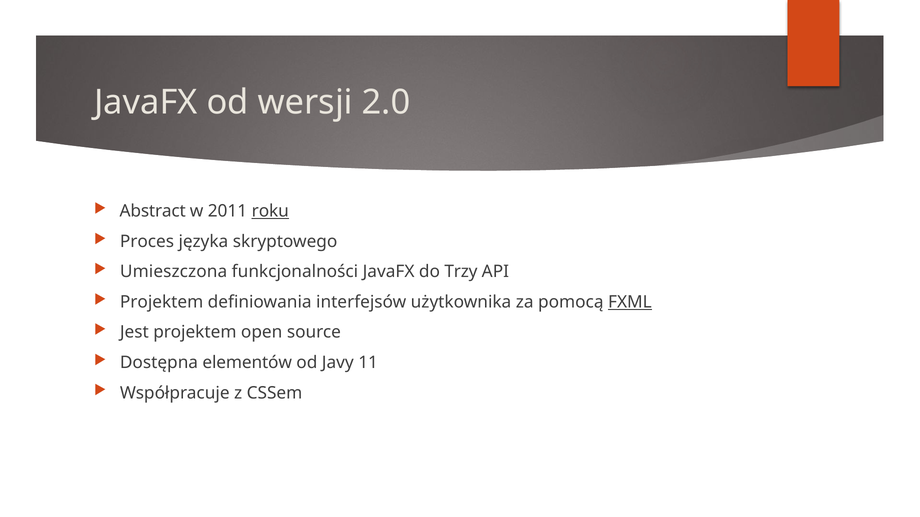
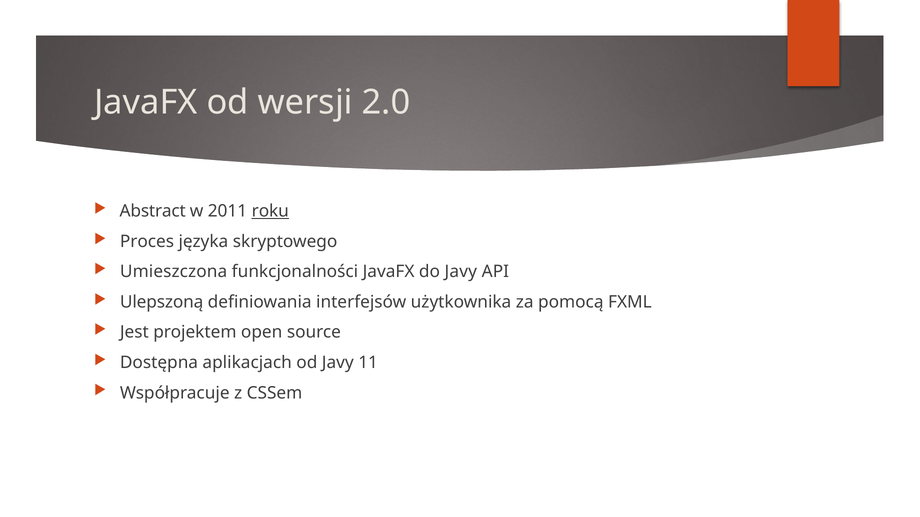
do Trzy: Trzy -> Javy (461, 272)
Projektem: Projektem -> Ulepszoną (162, 302)
FXML underline: present -> none (630, 302)
elementów: elementów -> aplikacjach (247, 363)
